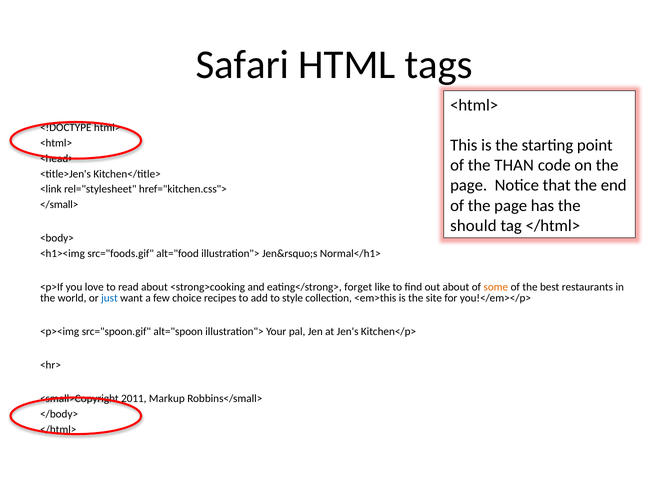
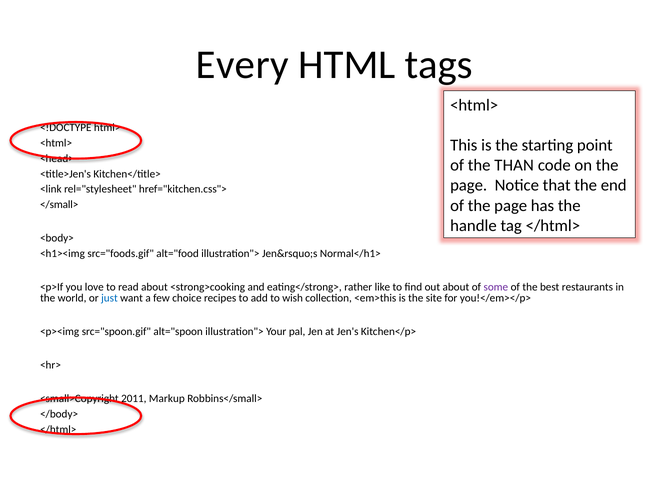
Safari: Safari -> Every (242, 65)
should: should -> handle (473, 225)
forget: forget -> rather (358, 287)
some colour: orange -> purple (496, 287)
style: style -> wish (293, 298)
